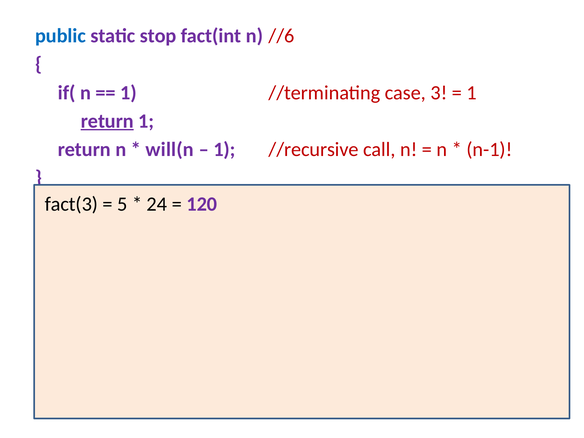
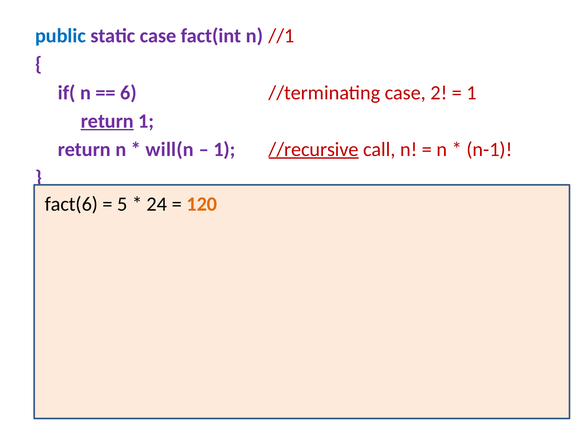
static stop: stop -> case (158, 36)
//6: //6 -> //1 (282, 36)
1: 1 -> 6 (129, 93)
3: 3 -> 2 (439, 93)
//recursive underline: none -> present (314, 149)
fact(3: fact(3 -> fact(6 (71, 204)
120 colour: purple -> orange (202, 204)
